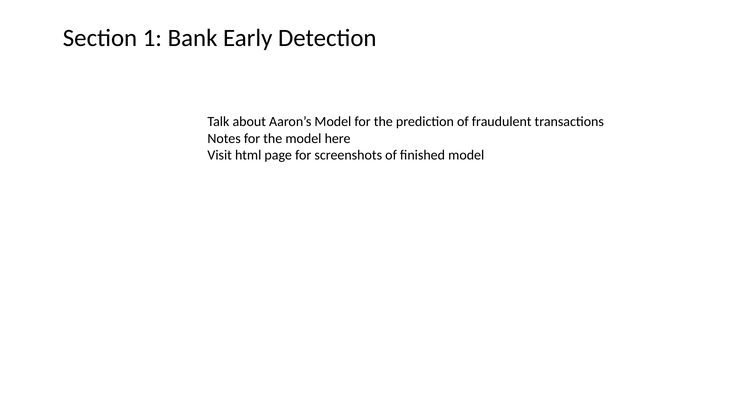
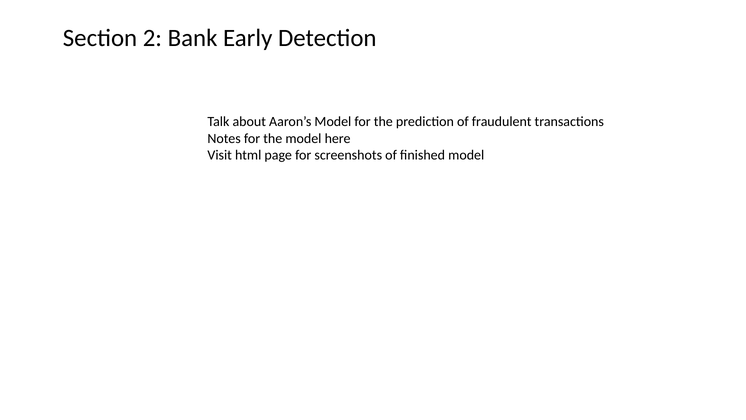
1: 1 -> 2 (152, 38)
